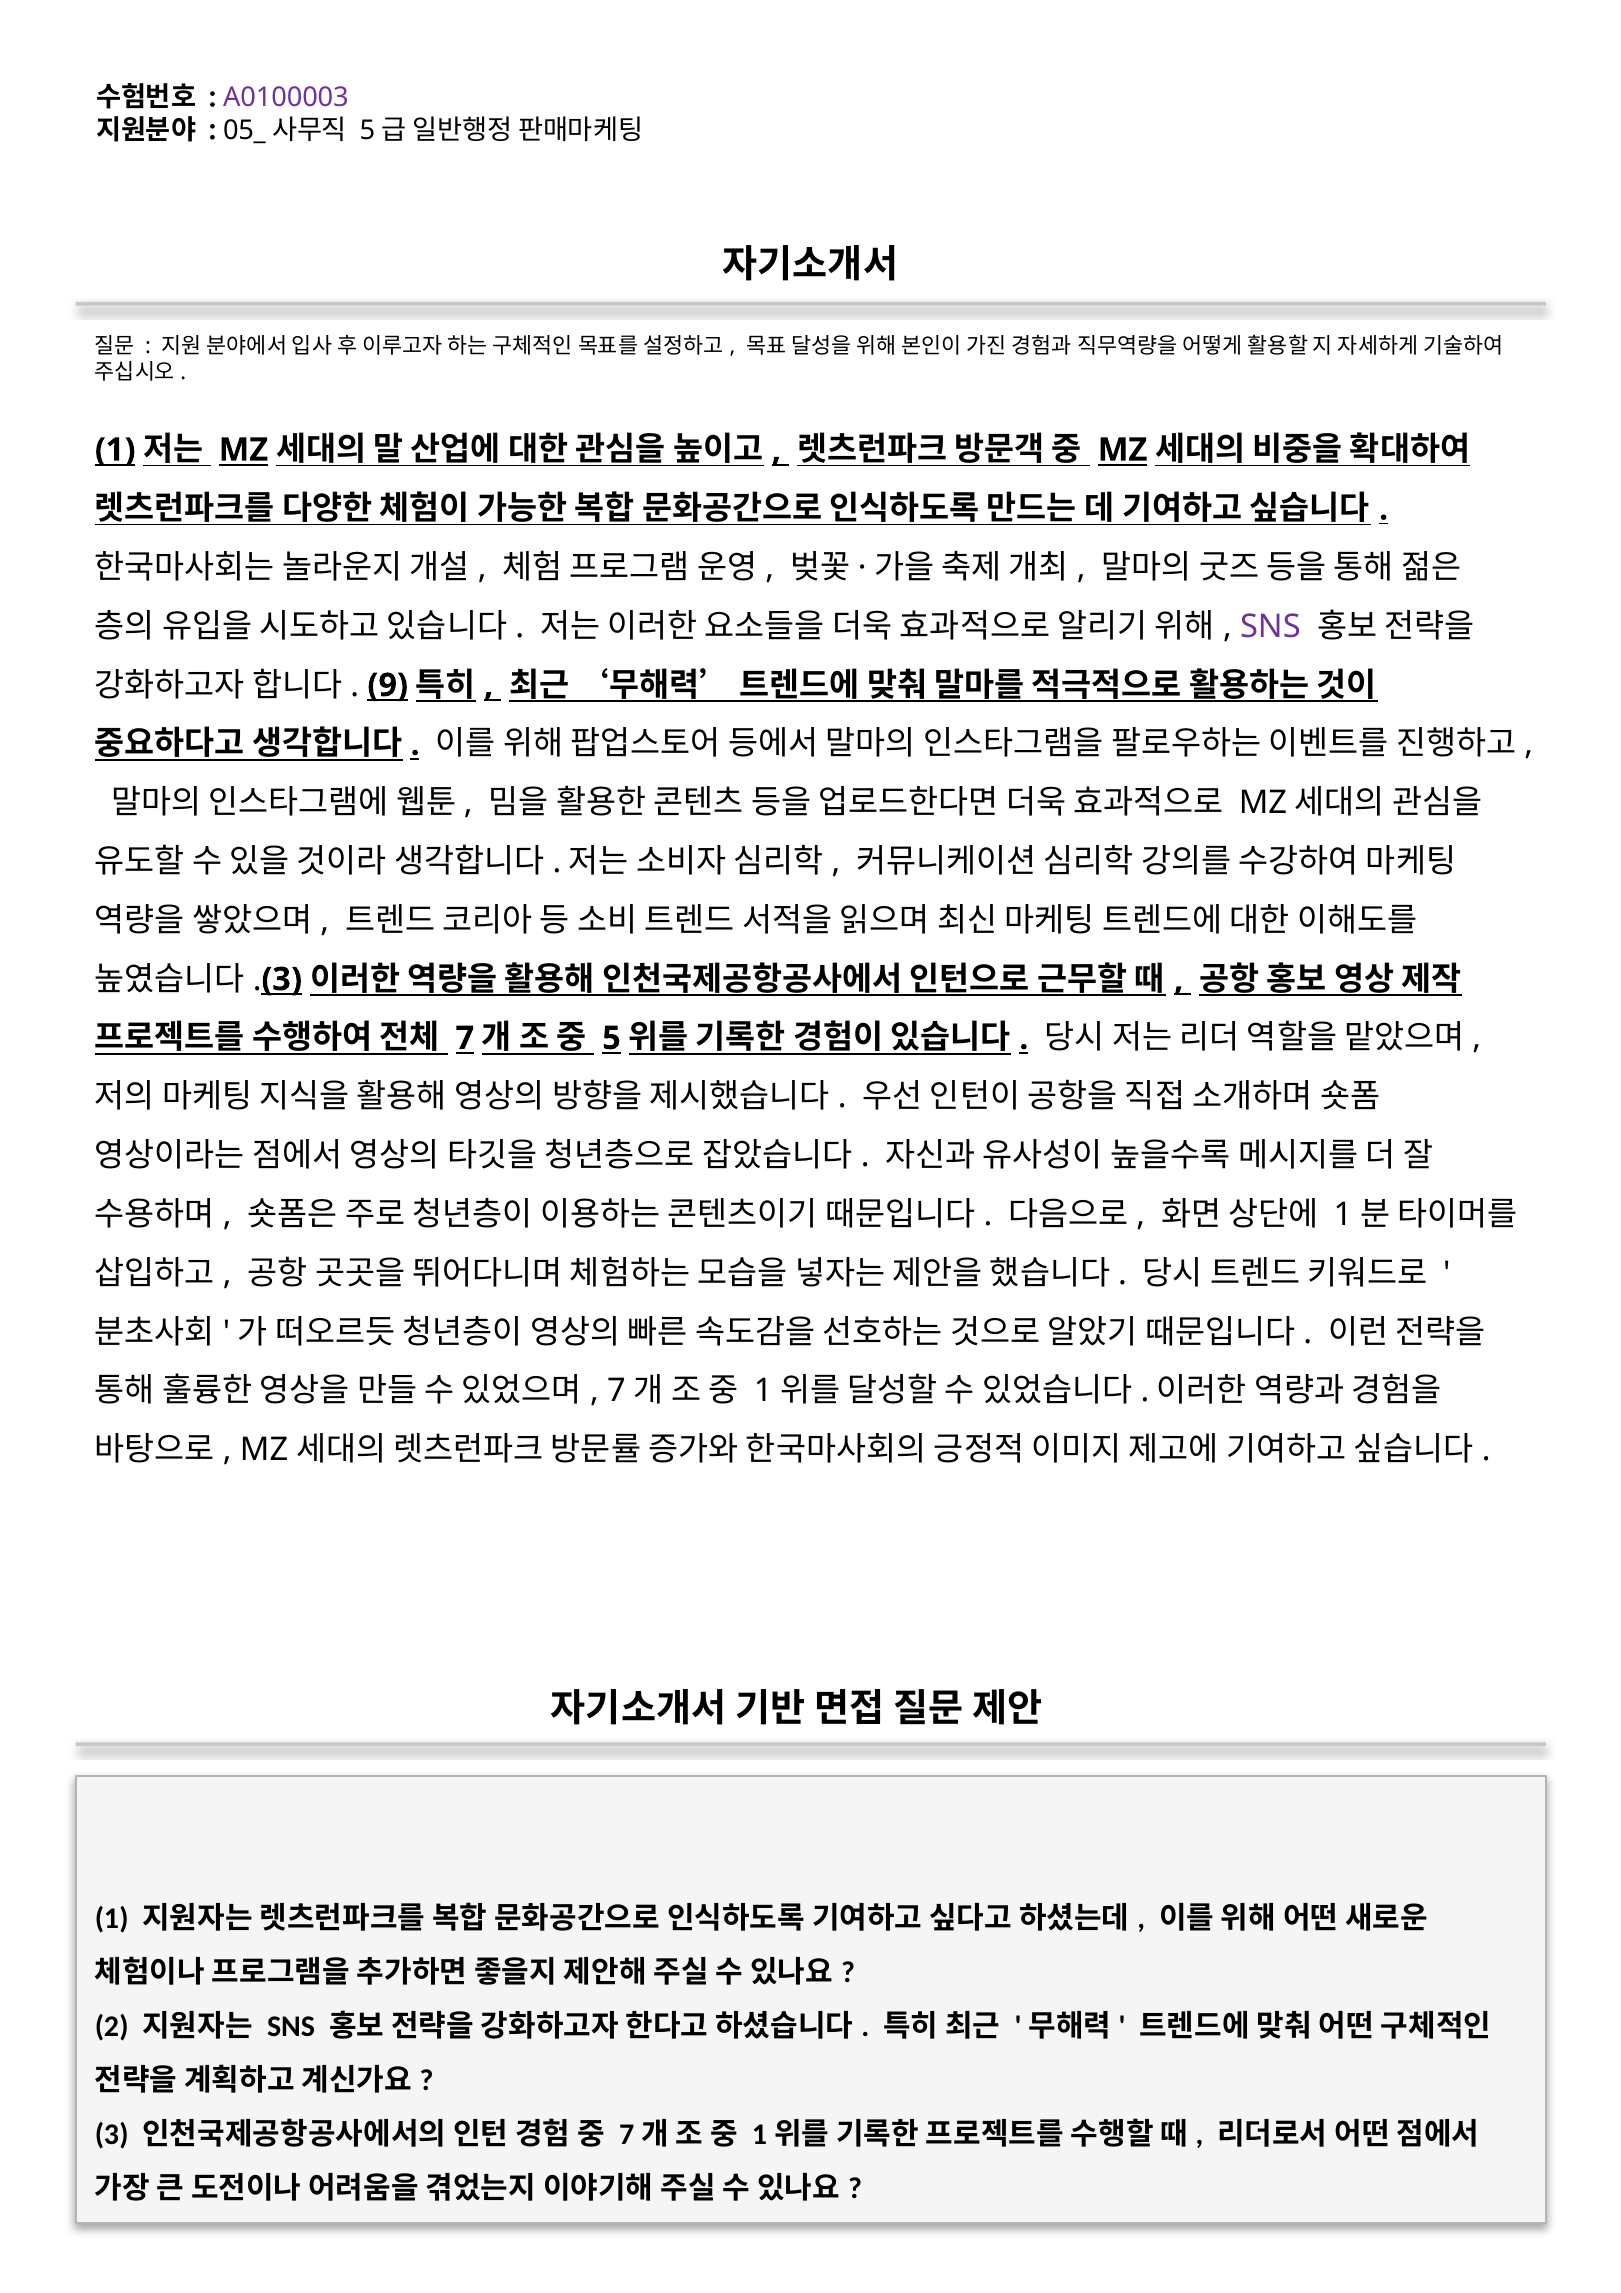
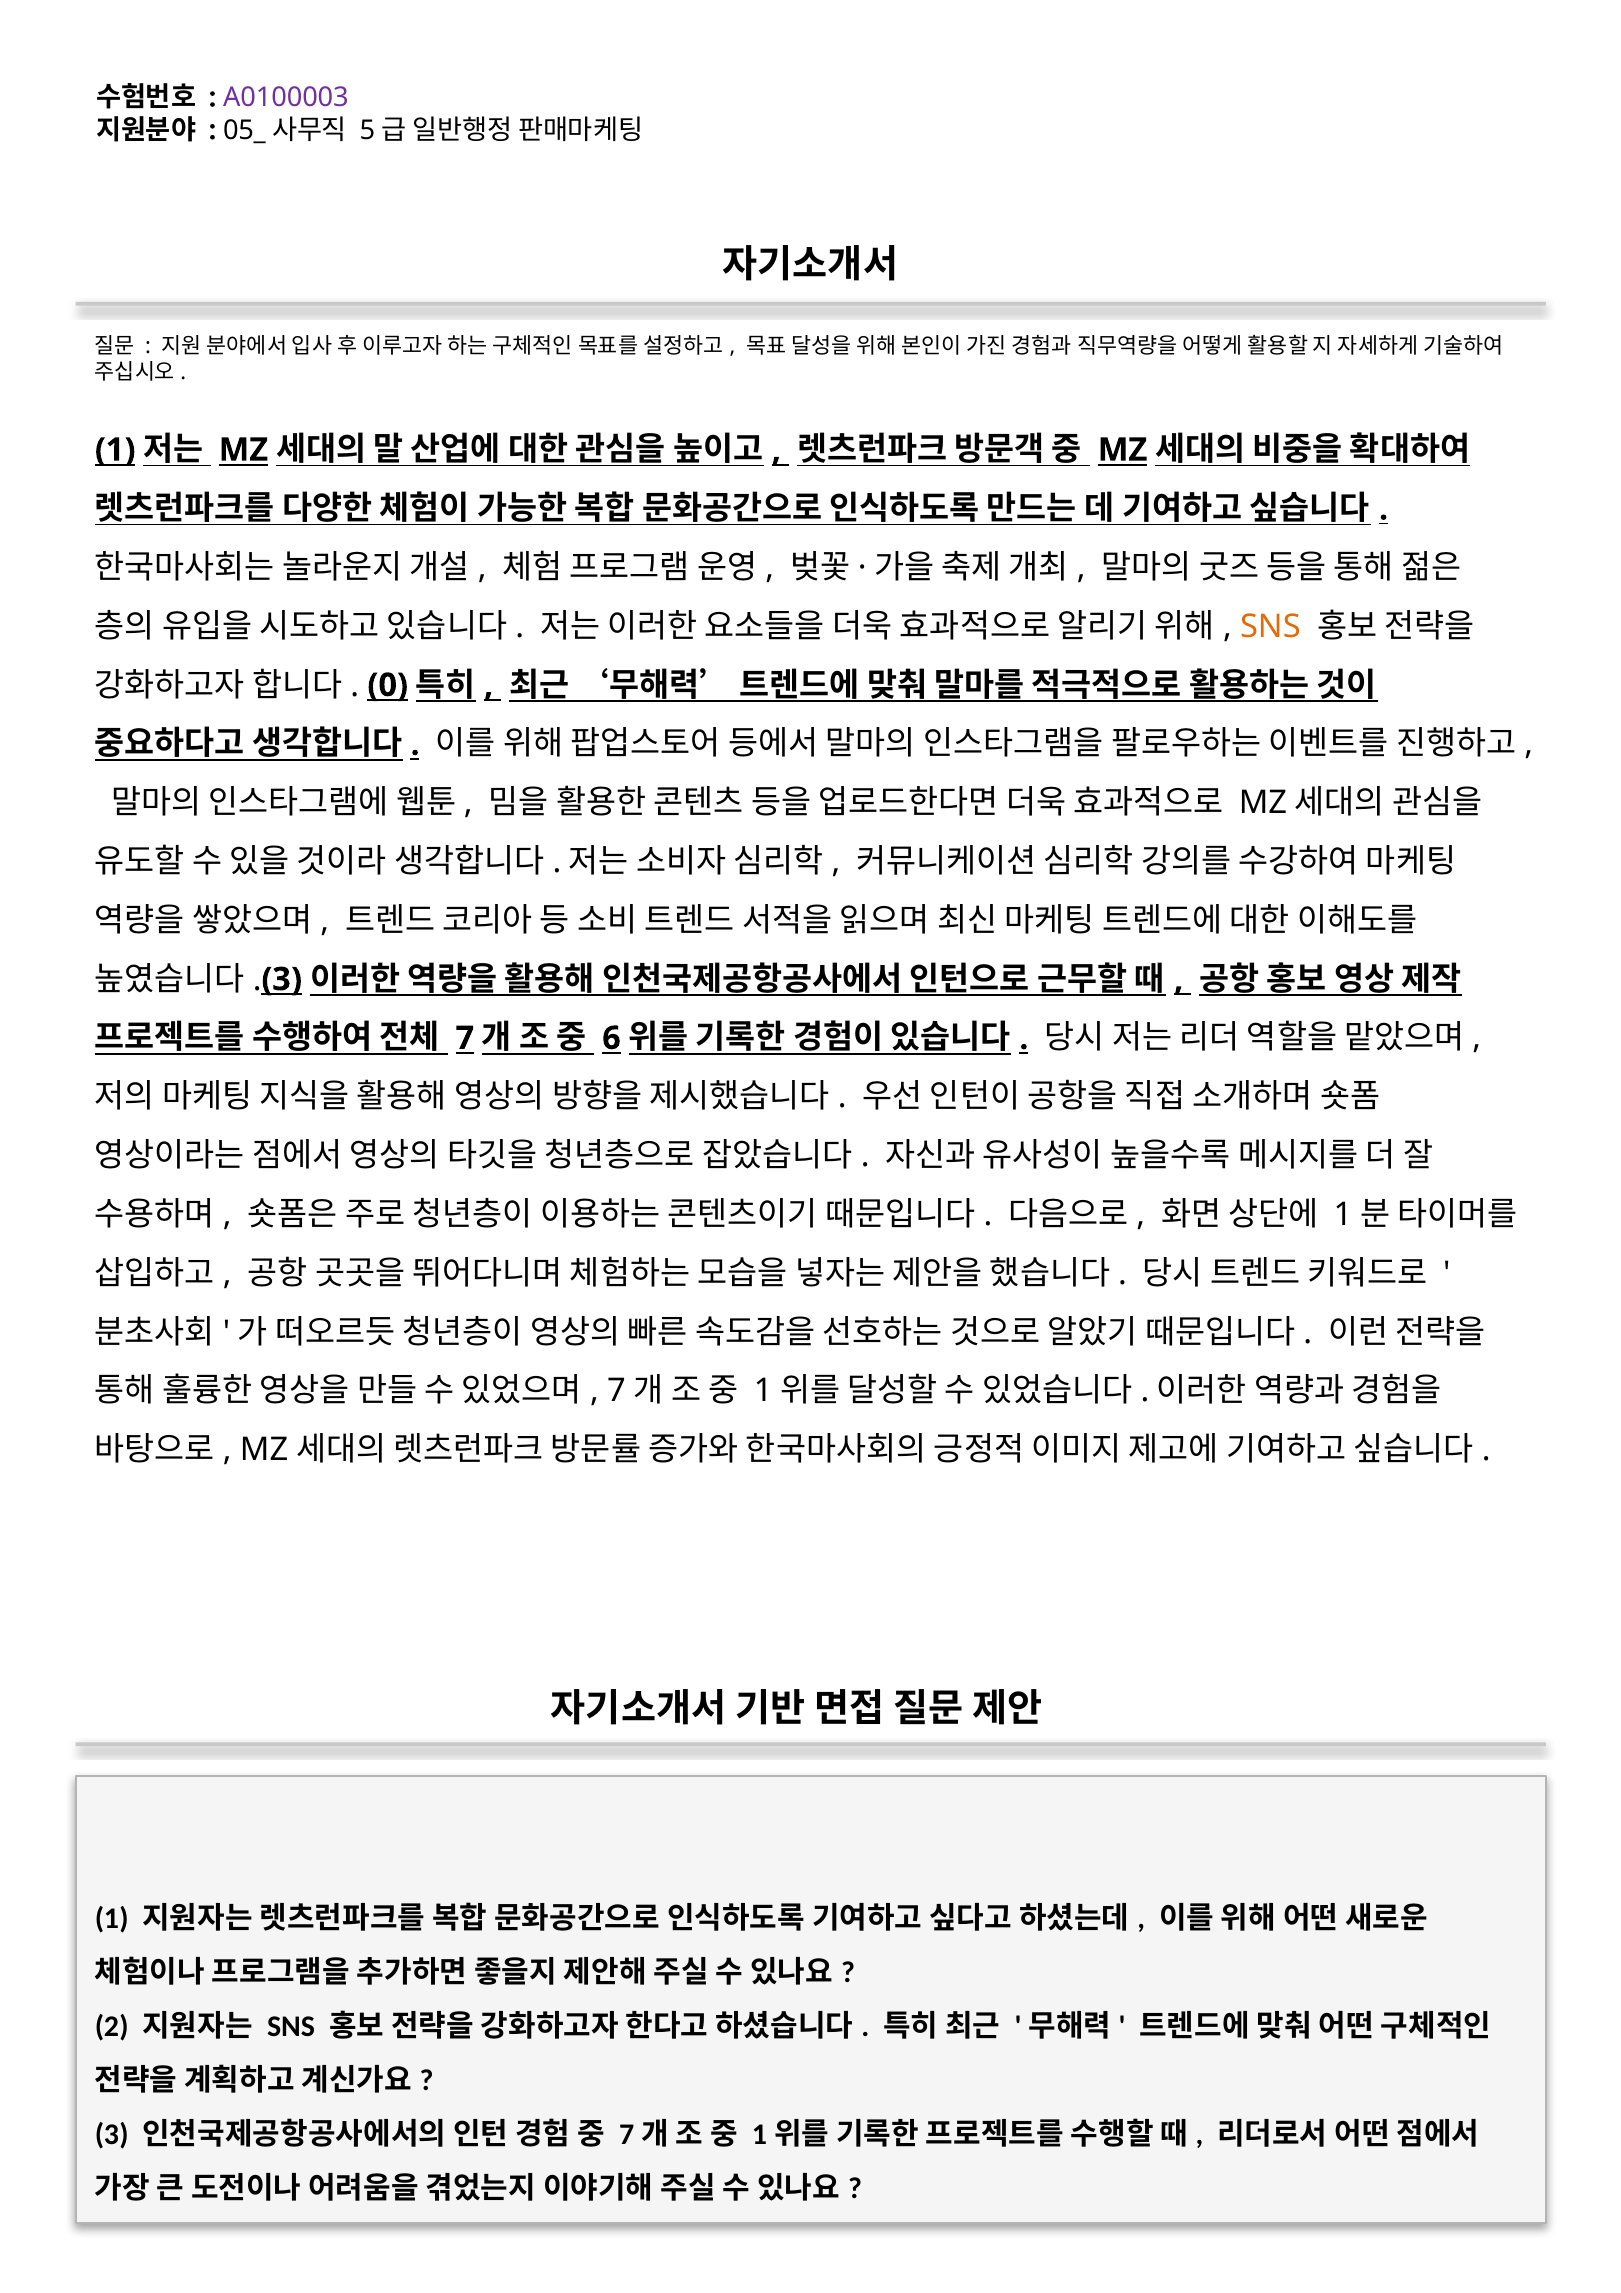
SNS colour: purple -> orange (1270, 626)
9: 9 -> 0 (388, 685)
5: 5 -> 6 (612, 1038)
